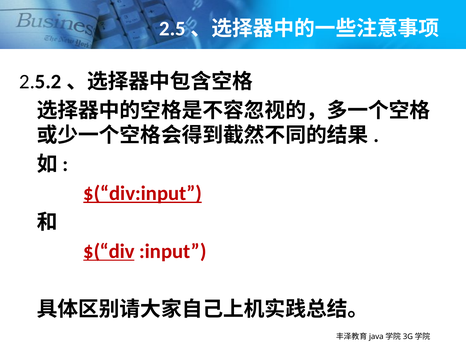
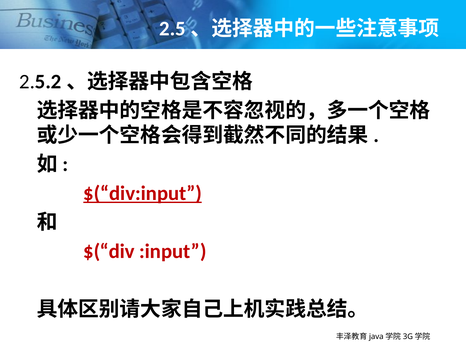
$(“div underline: present -> none (109, 252)
